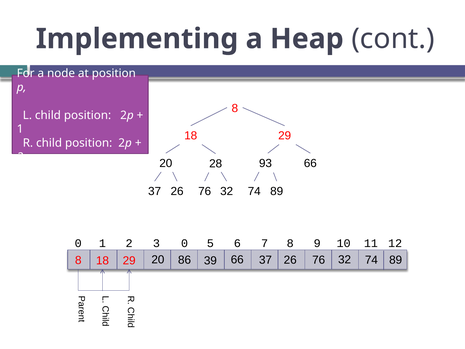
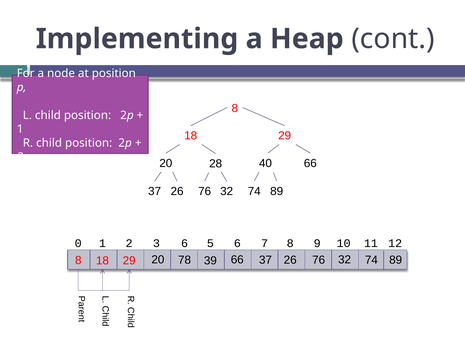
93: 93 -> 40 (265, 163)
3 0: 0 -> 6 (185, 243)
86: 86 -> 78 (185, 260)
